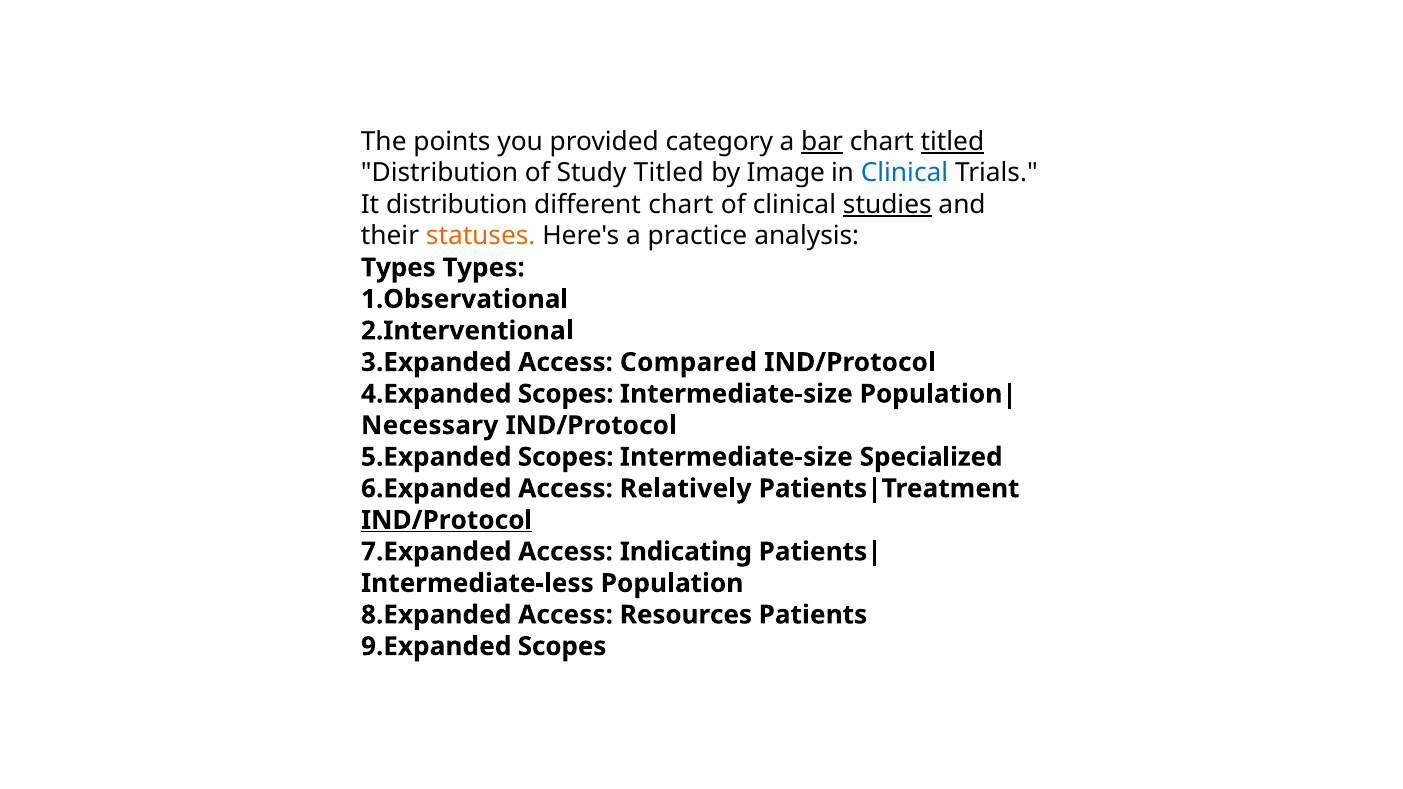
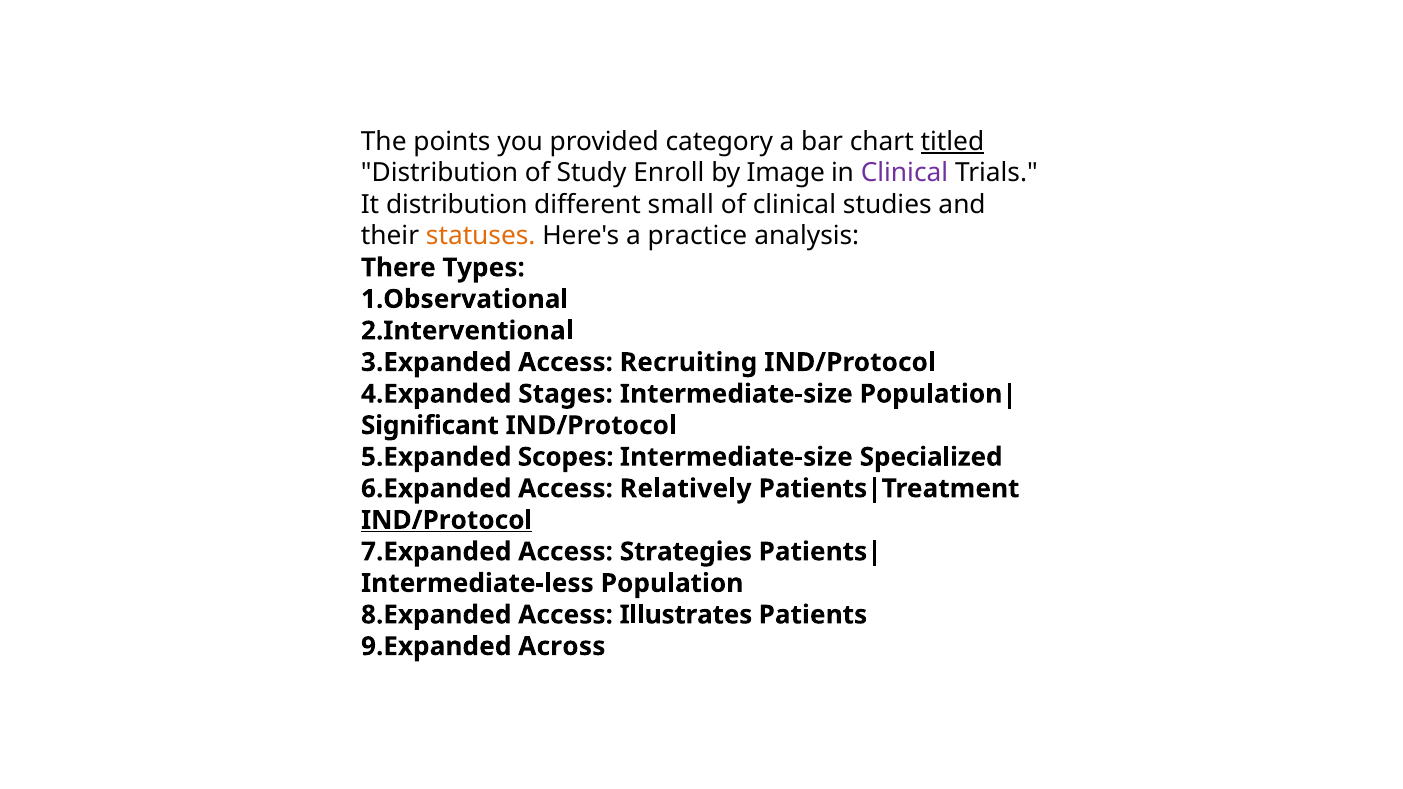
bar underline: present -> none (822, 141)
Study Titled: Titled -> Enroll (669, 173)
Clinical colour: blue -> purple (904, 173)
different chart: chart -> small (681, 205)
studies underline: present -> none (887, 205)
Types: Types -> There (398, 268)
Compared: Compared -> Recruiting (689, 362)
Scopes: Scopes -> Stages (566, 394)
Necessary: Necessary -> Significant (430, 426)
Indicating: Indicating -> Strategies (686, 552)
Resources: Resources -> Illustrates (686, 615)
Scopes: Scopes -> Across (562, 647)
